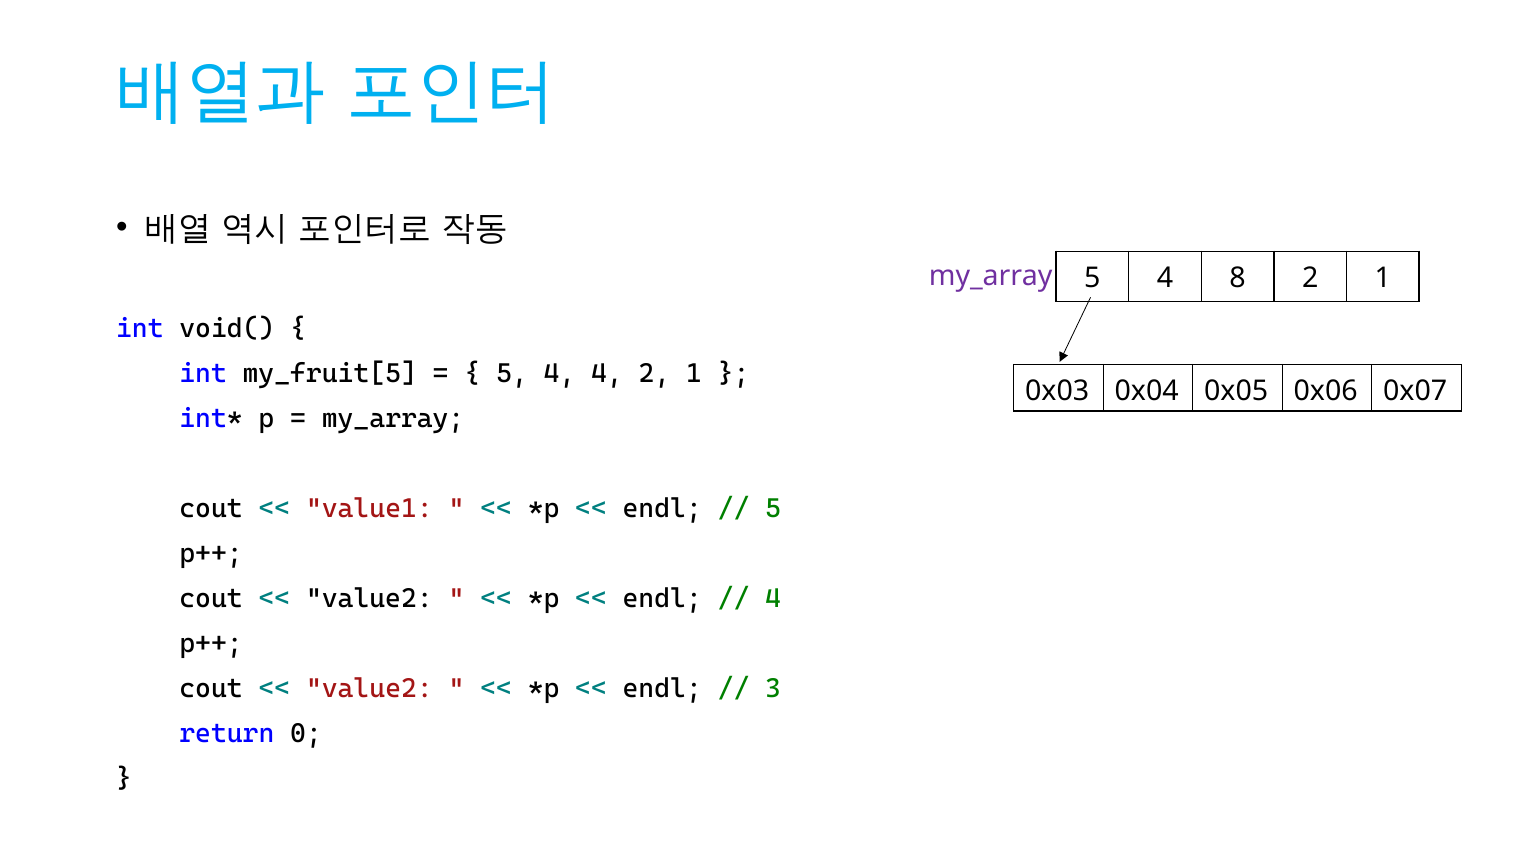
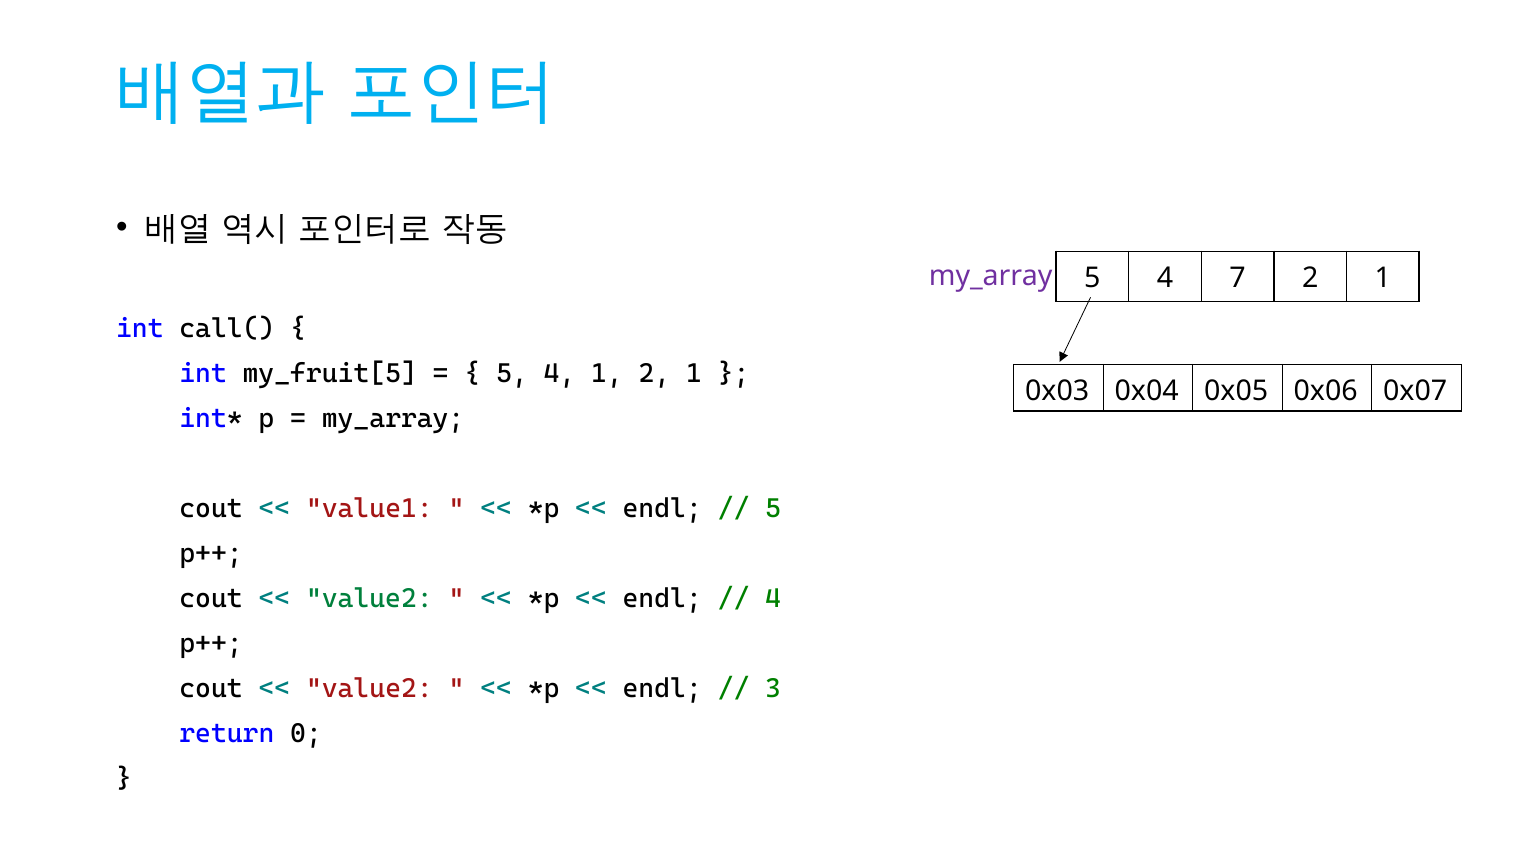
8: 8 -> 7 (1238, 278)
void(: void( -> call( (227, 328)
4 4: 4 -> 1 (607, 374)
value2 colour: black -> green (369, 599)
